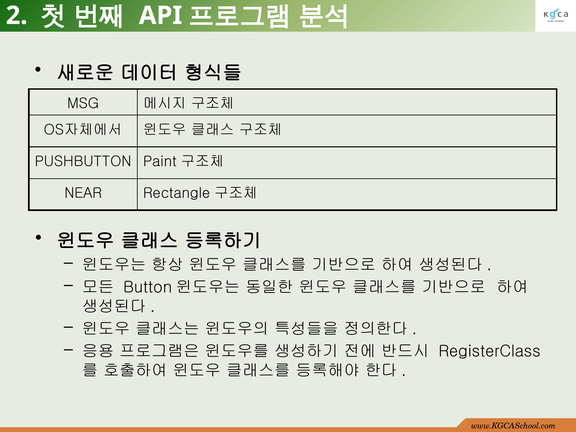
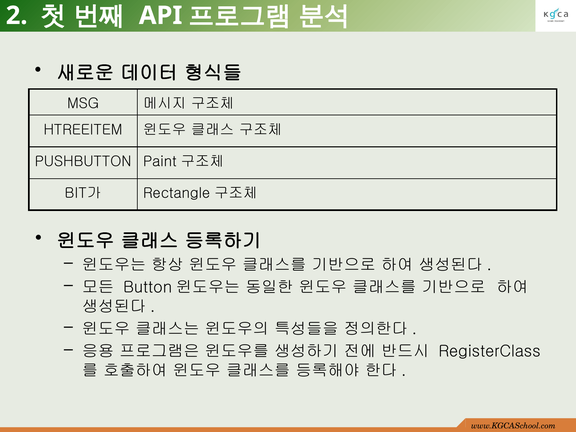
OS자체에서: OS자체에서 -> HTREEITEM (83, 130)
NEAR: NEAR -> BIT가 (83, 193)
